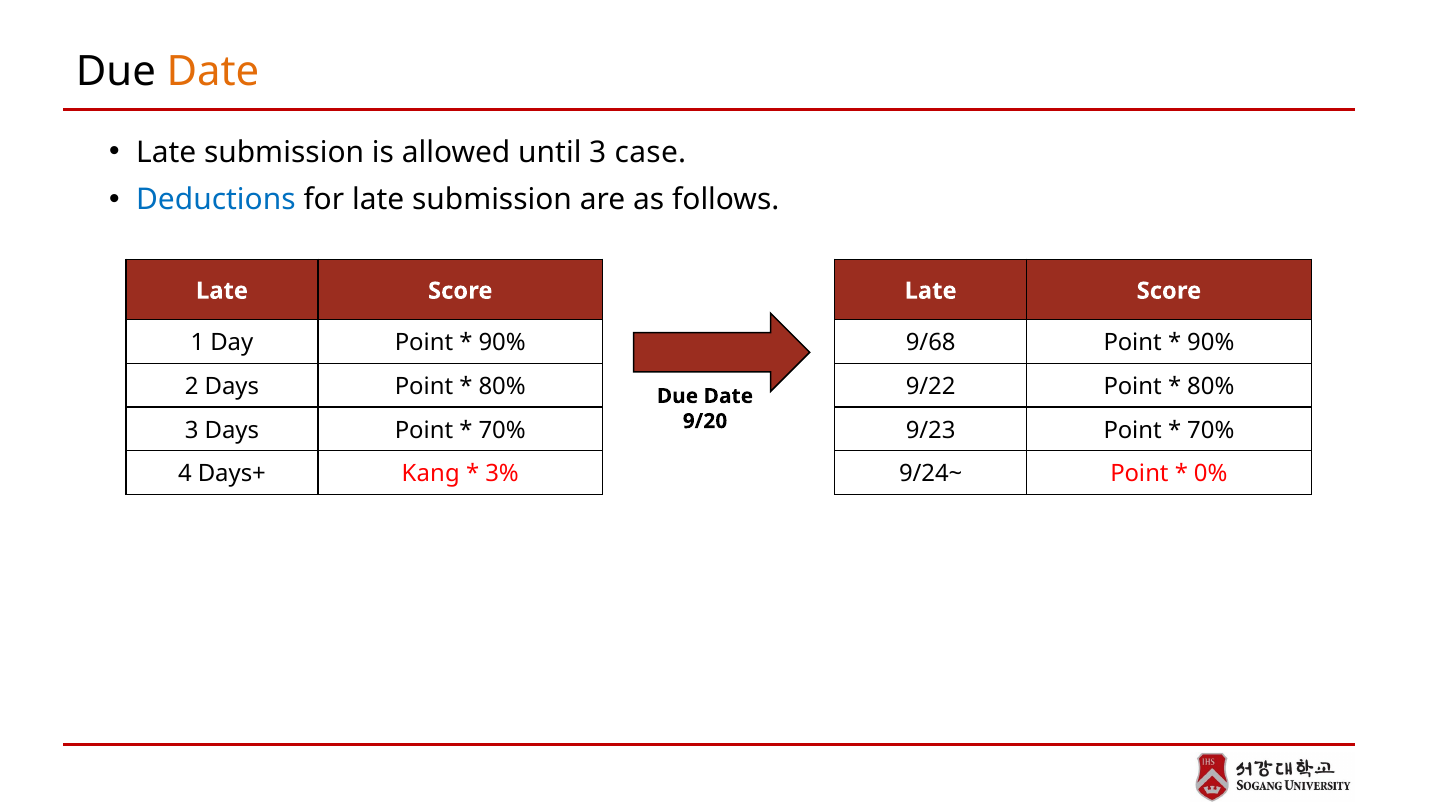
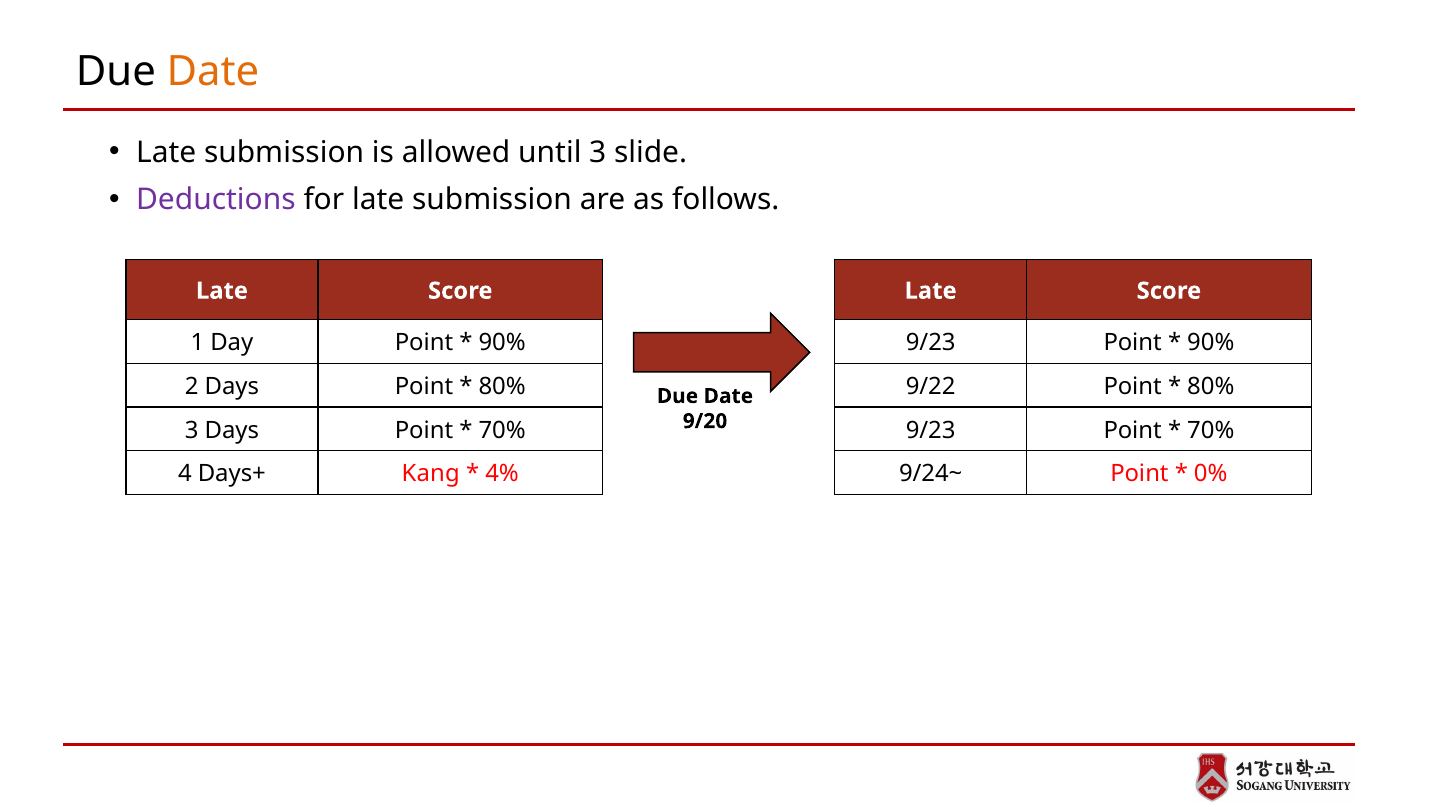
case: case -> slide (651, 152)
Deductions colour: blue -> purple (216, 199)
9/68: 9/68 -> 9/23 (931, 343)
3%: 3% -> 4% (502, 474)
